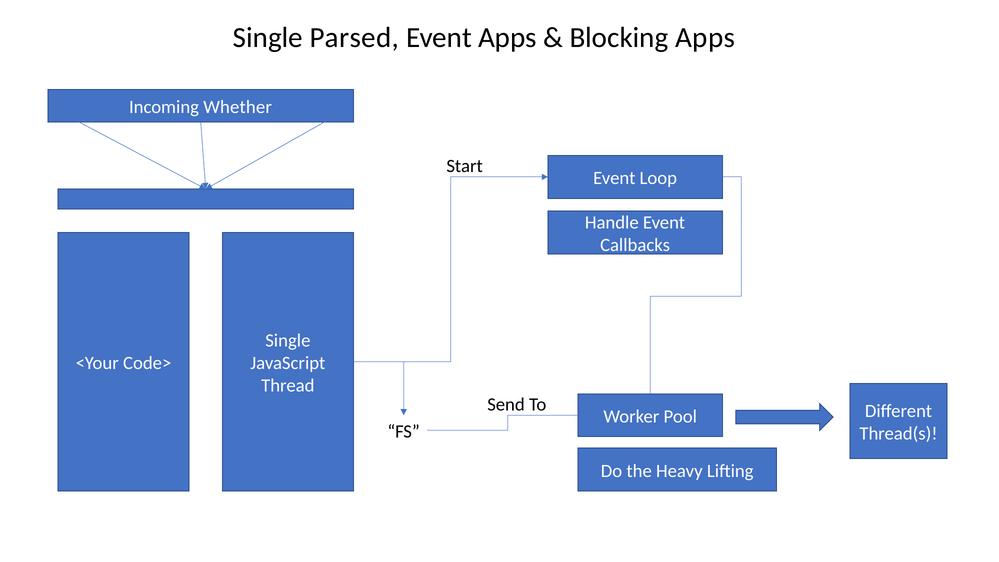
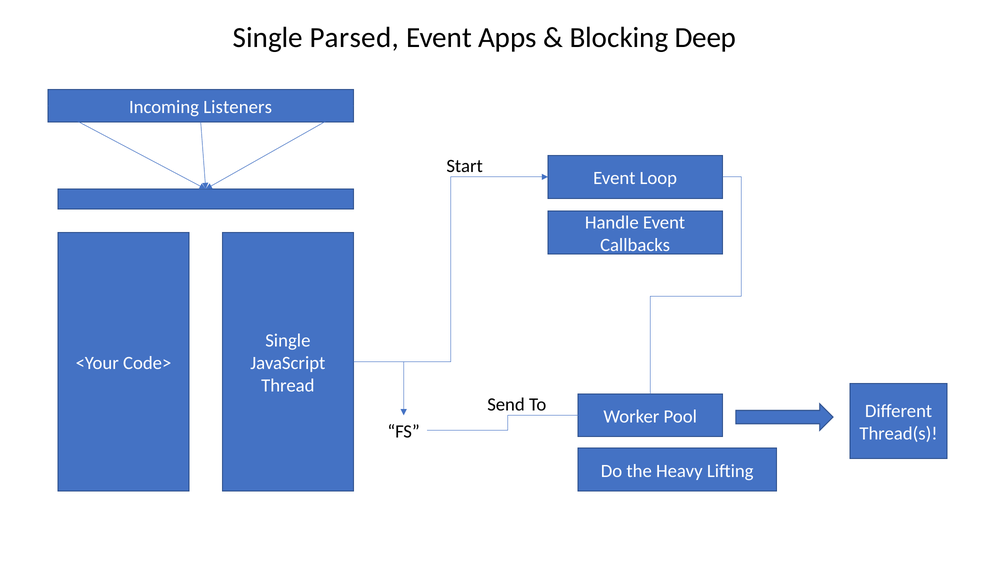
Blocking Apps: Apps -> Deep (705, 38)
Whether: Whether -> Listeners (238, 107)
